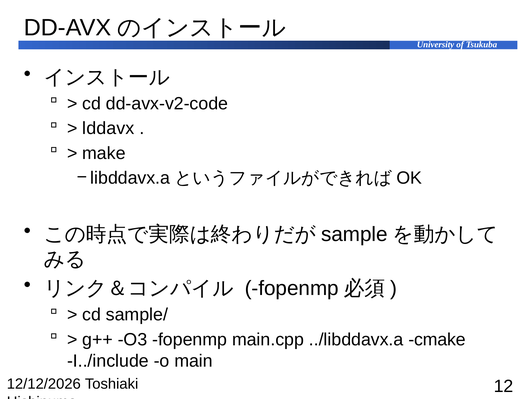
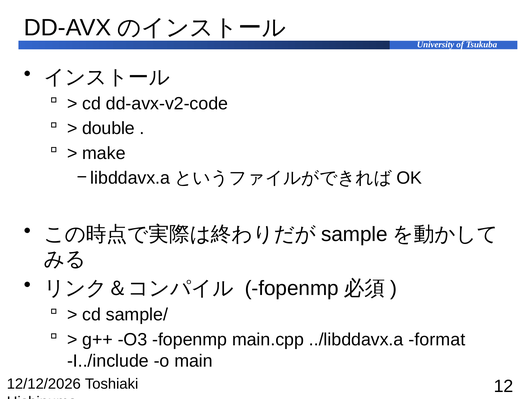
lddavx: lddavx -> double (108, 128)
cmake: cmake -> format (437, 340)
